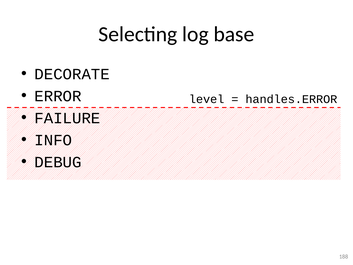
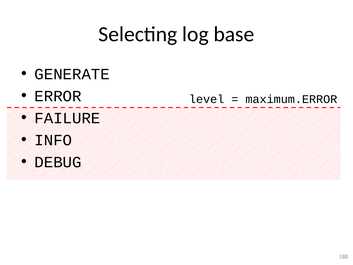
DECORATE: DECORATE -> GENERATE (72, 74)
handles.ERROR: handles.ERROR -> maximum.ERROR (291, 99)
